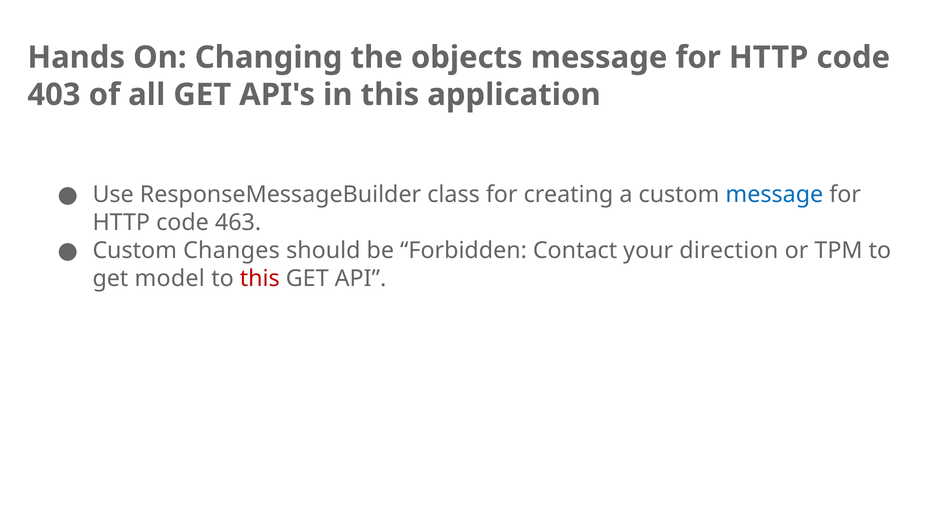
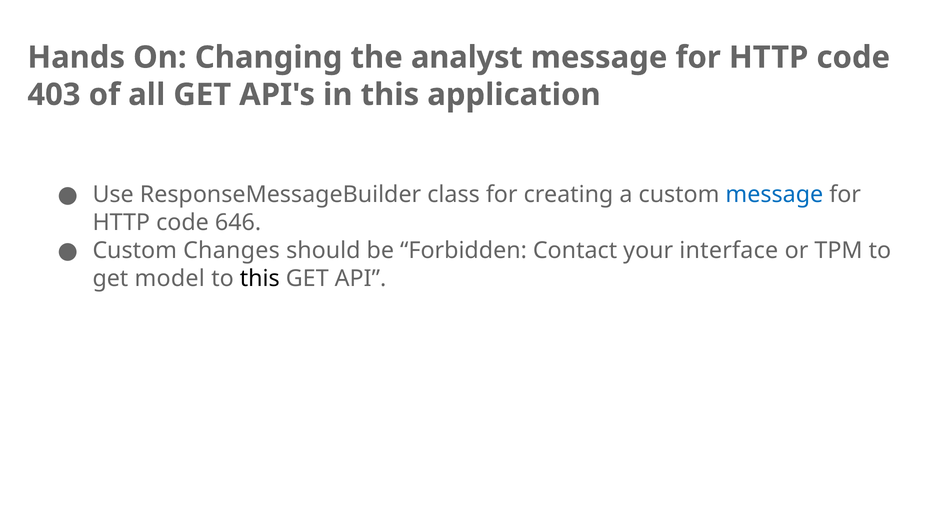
objects: objects -> analyst (467, 57)
463: 463 -> 646 (238, 223)
direction: direction -> interface (729, 251)
this colour: red -> black (260, 279)
